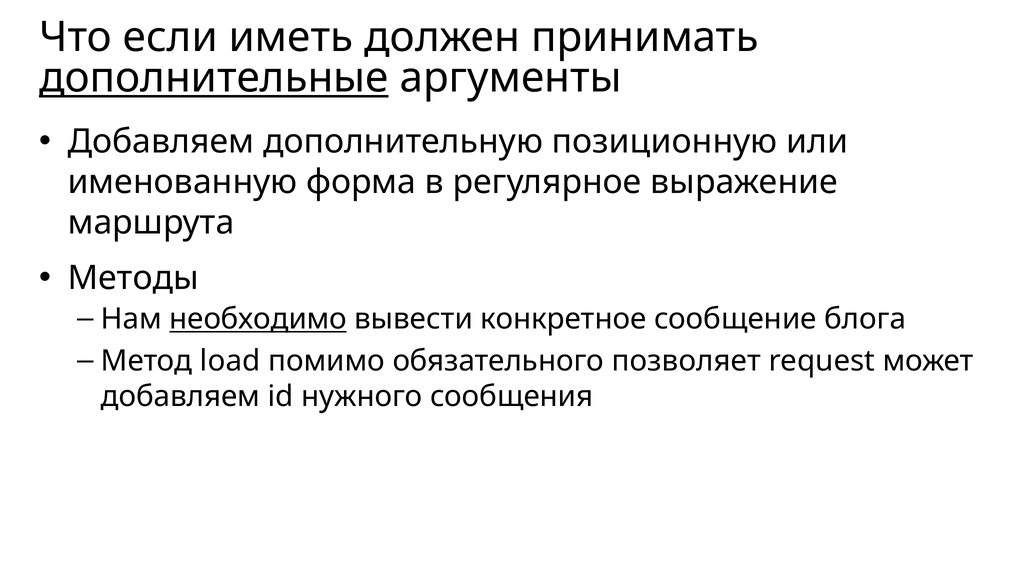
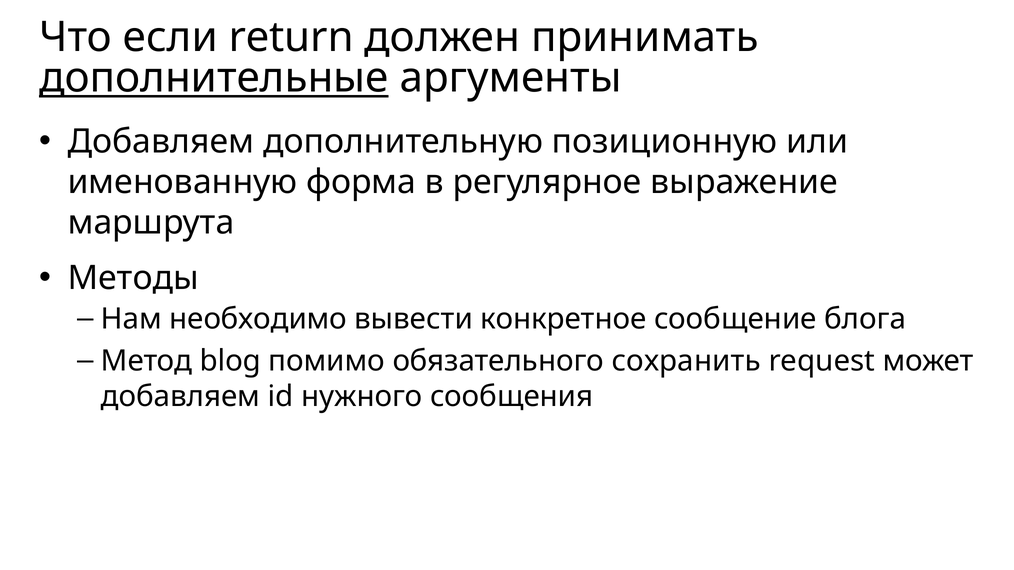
иметь: иметь -> return (291, 37)
необходимо underline: present -> none (258, 319)
load: load -> blog (230, 361)
позволяет: позволяет -> сохранить (686, 361)
